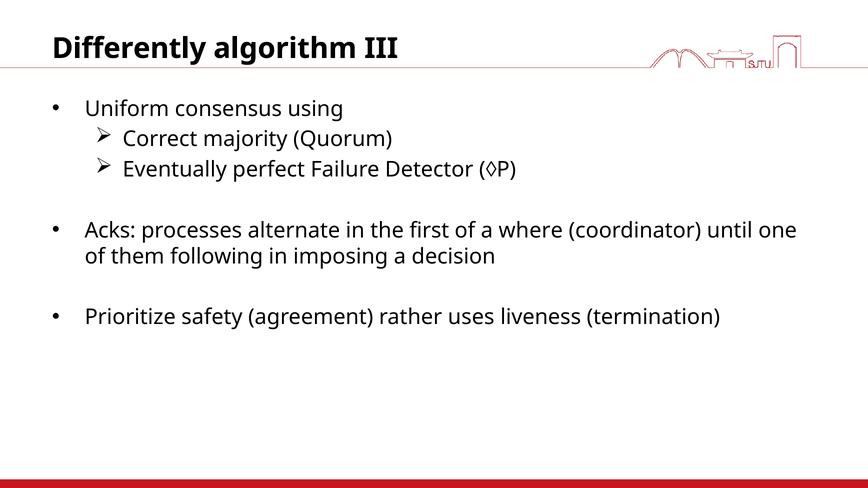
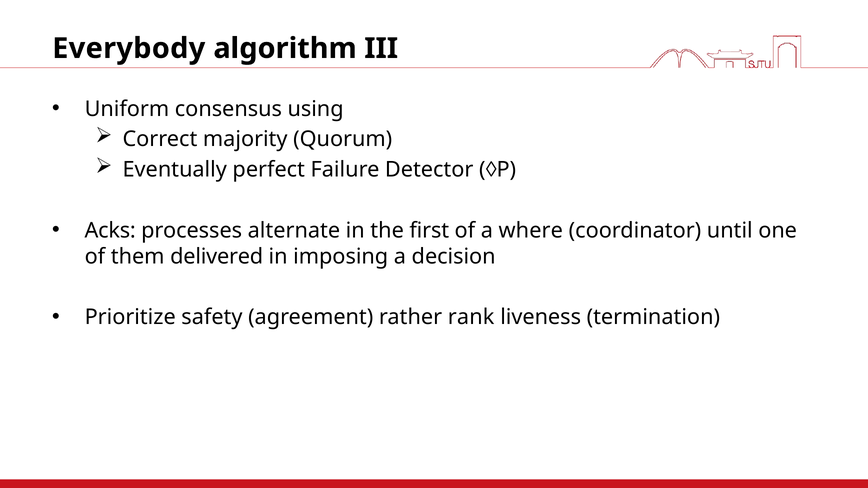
Differently: Differently -> Everybody (129, 48)
following: following -> delivered (217, 257)
uses: uses -> rank (471, 317)
